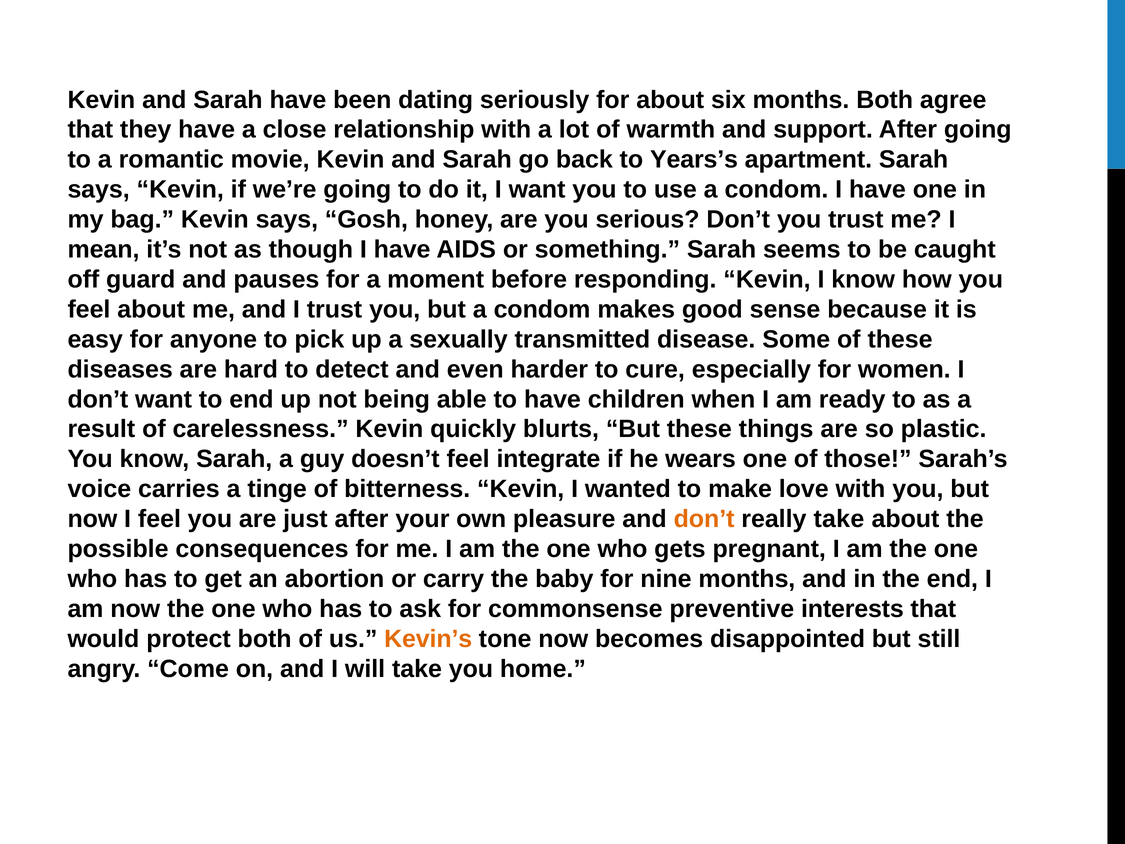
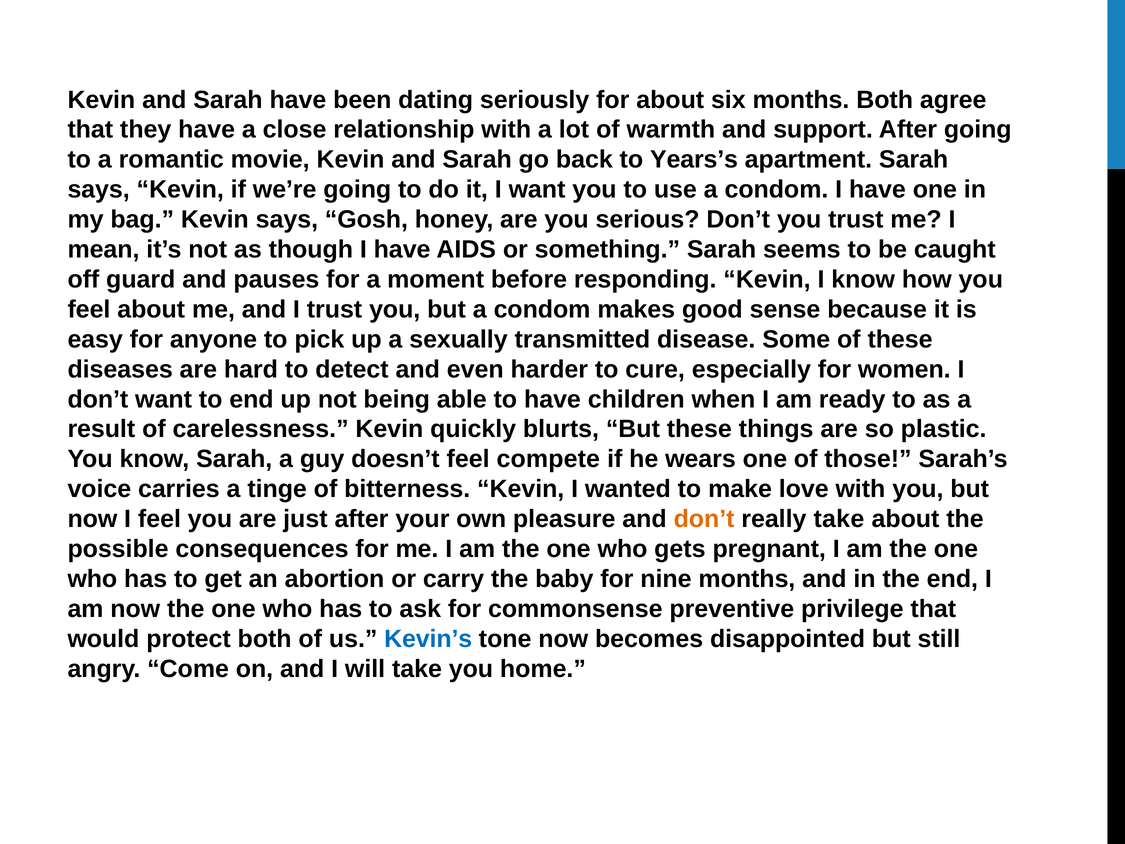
integrate: integrate -> compete (548, 459)
interests: interests -> privilege (852, 609)
Kevin’s colour: orange -> blue (428, 639)
